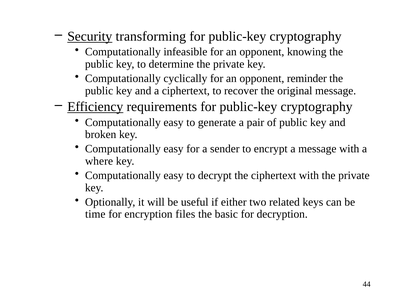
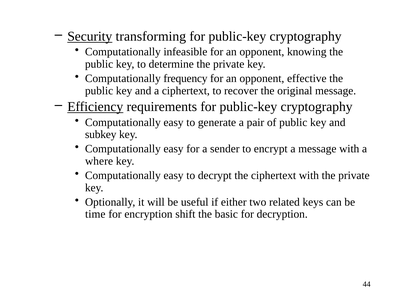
cyclically: cyclically -> frequency (186, 78)
reminder: reminder -> effective (307, 78)
broken: broken -> subkey (101, 134)
files: files -> shift (185, 214)
